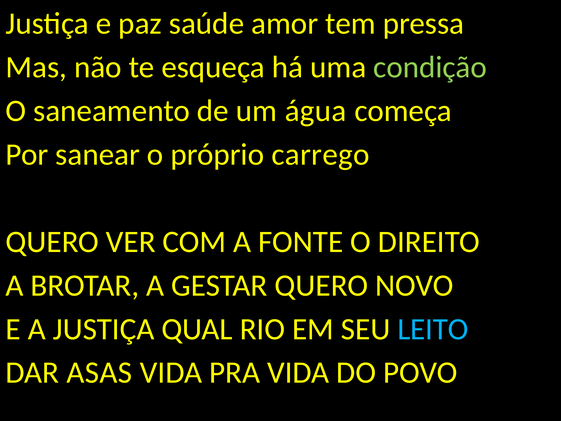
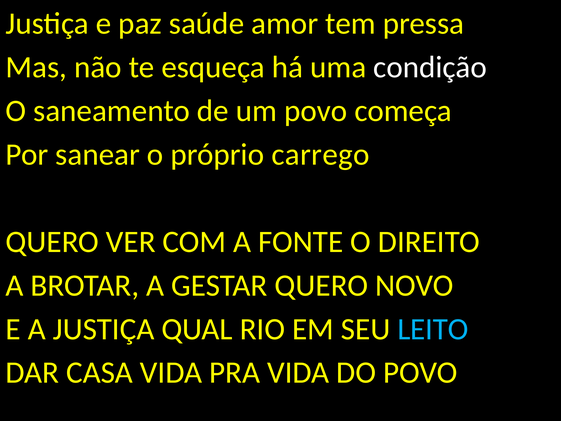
condição colour: light green -> white (430, 67)
um água: água -> povo (316, 111)
ASAS: ASAS -> CASA (100, 372)
